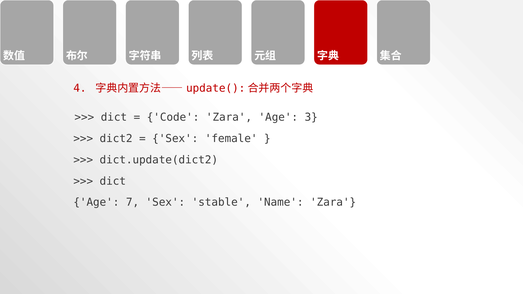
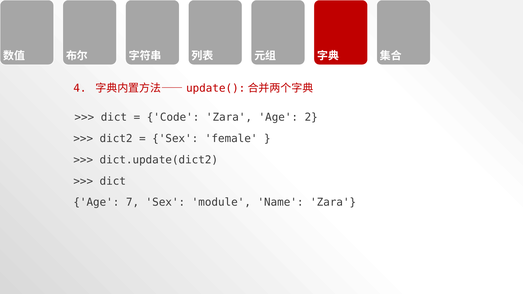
3: 3 -> 2 (311, 117)
stable: stable -> module (221, 203)
